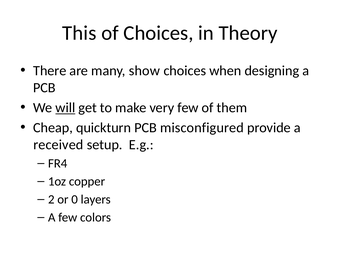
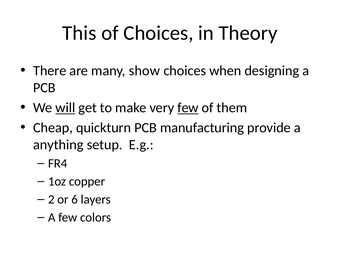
few underline: none -> present (188, 108)
misconfigured: misconfigured -> manufacturing (202, 128)
received: received -> anything (58, 145)
0: 0 -> 6 (75, 199)
